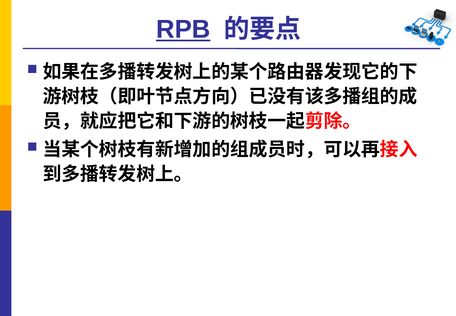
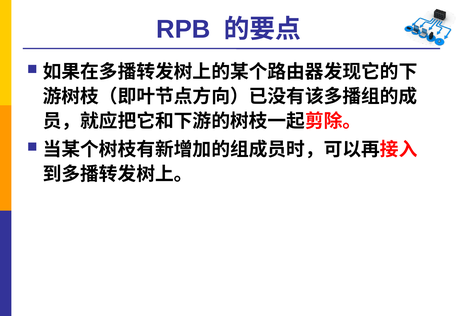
RPB underline: present -> none (183, 29)
